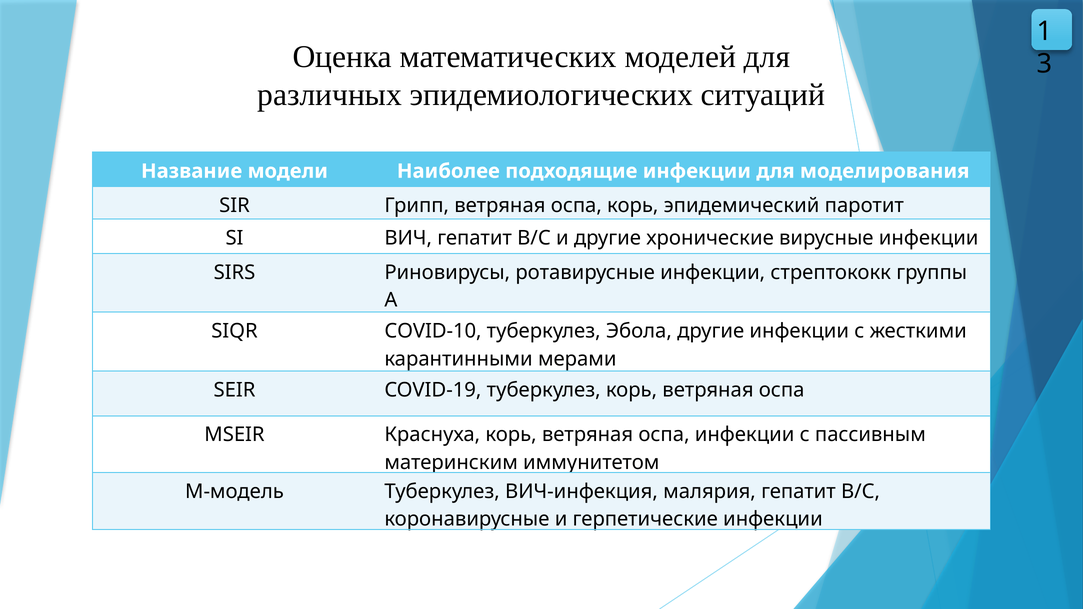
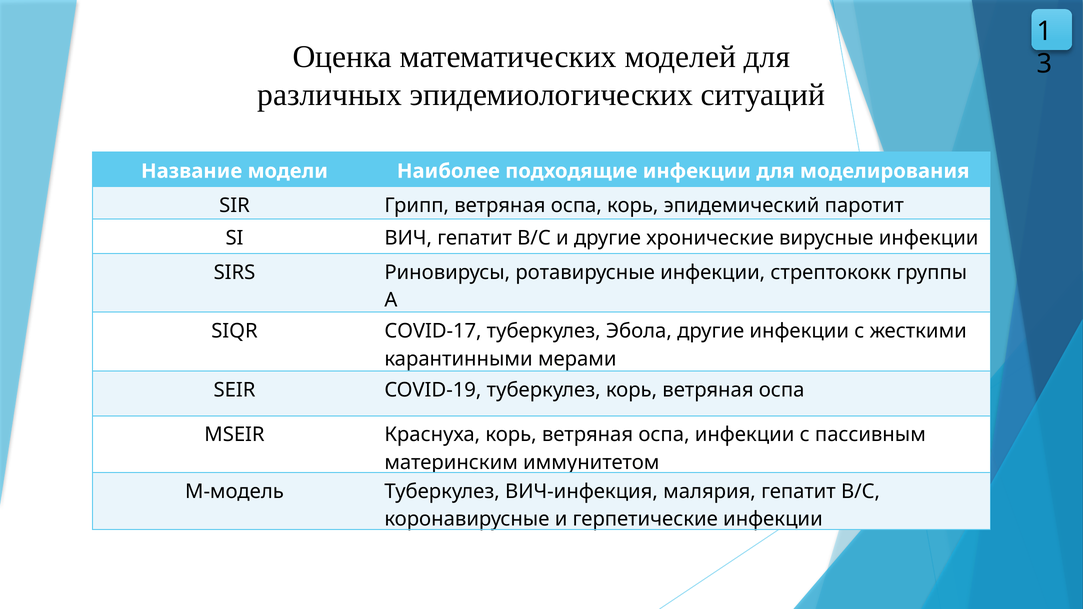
COVID-10: COVID-10 -> COVID-17 (433, 331)
